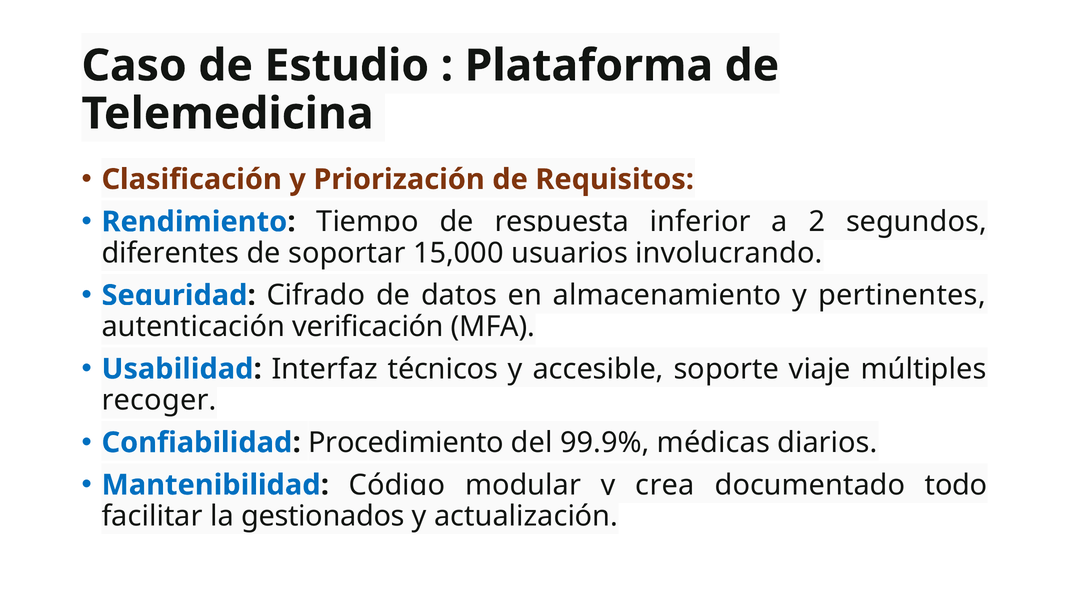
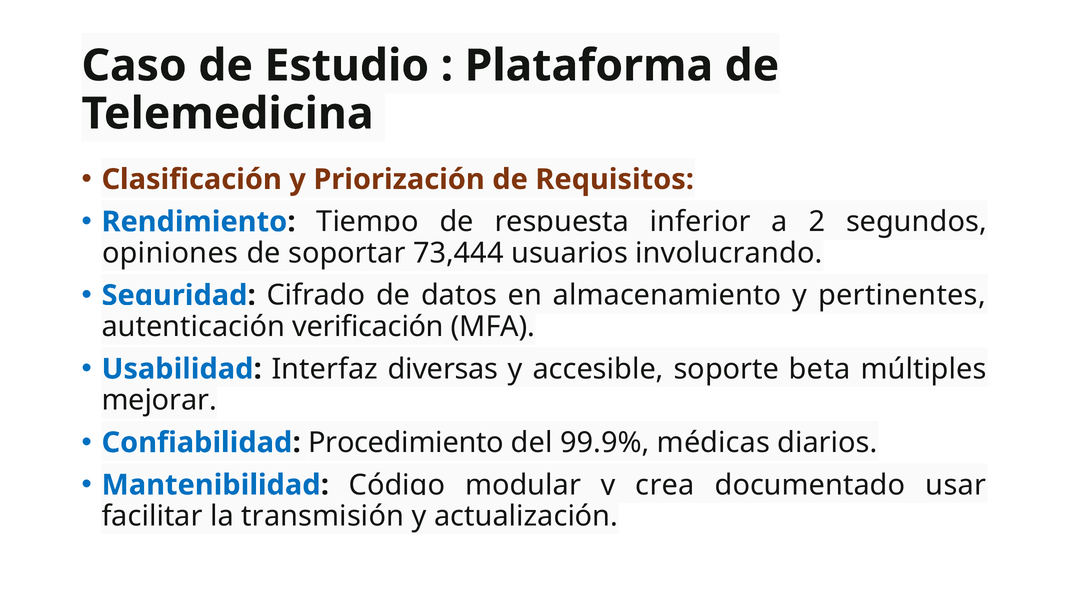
diferentes: diferentes -> opiniones (170, 253)
15,000: 15,000 -> 73,444 (458, 253)
técnicos: técnicos -> diversas (443, 369)
viaje: viaje -> beta (820, 369)
recoger: recoger -> mejorar (159, 400)
todo: todo -> usar (956, 485)
gestionados: gestionados -> transmisión (323, 516)
